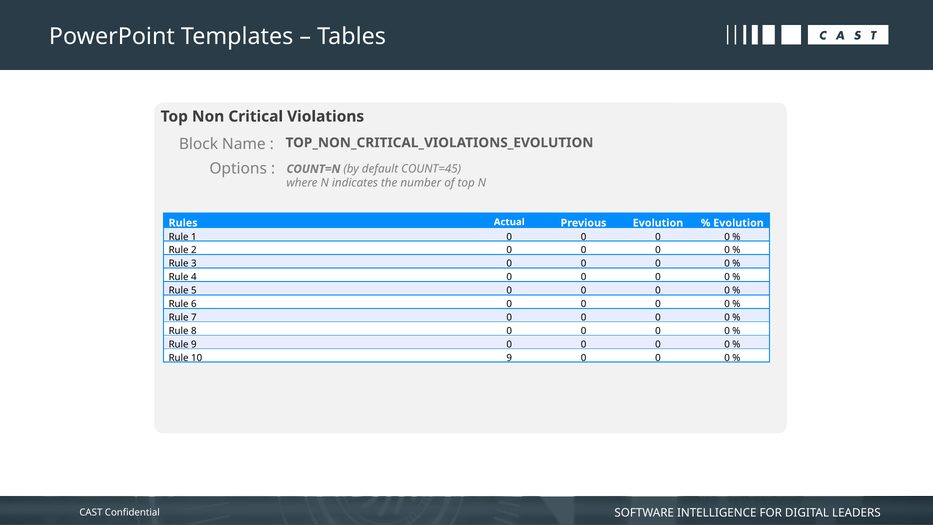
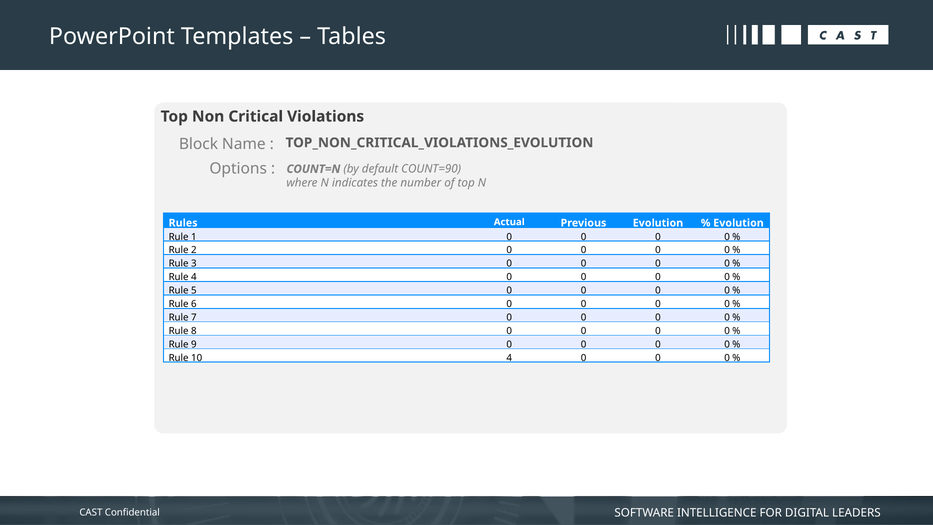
COUNT=45: COUNT=45 -> COUNT=90 (431, 169)
10 9: 9 -> 4 (509, 358)
